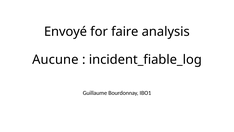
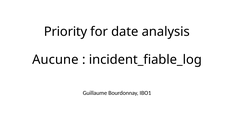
Envoyé: Envoyé -> Priority (66, 32)
faire: faire -> date (125, 32)
